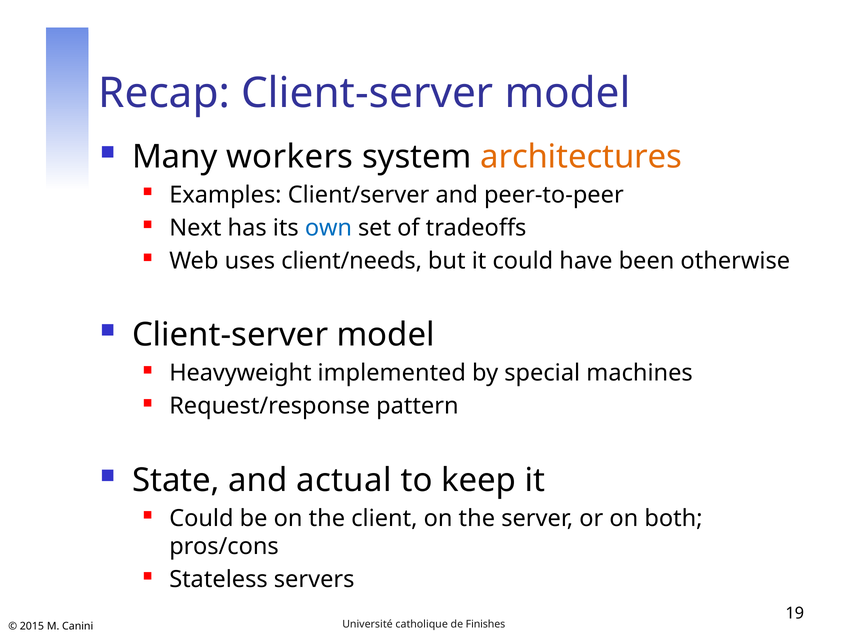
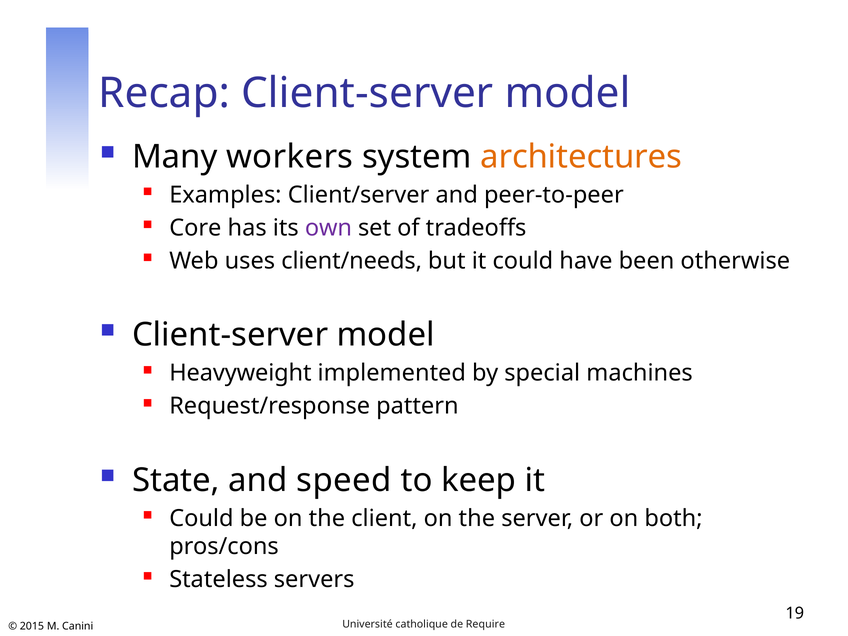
Next: Next -> Core (195, 228)
own colour: blue -> purple (328, 228)
actual: actual -> speed (344, 480)
Finishes: Finishes -> Require (485, 624)
